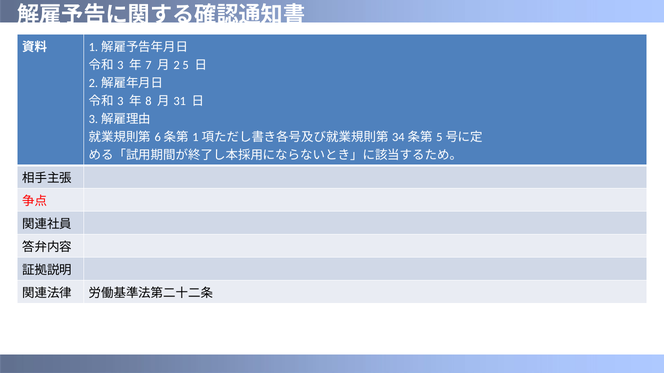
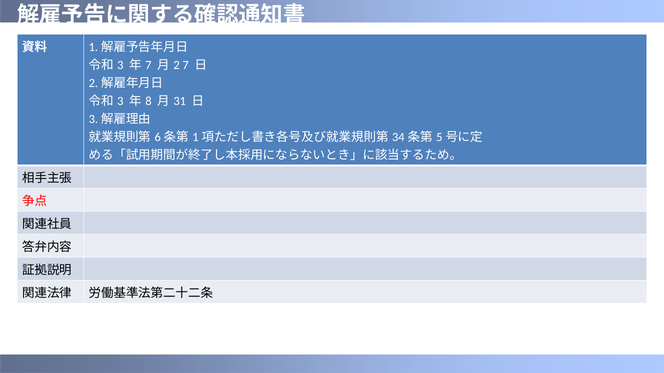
5: 5 -> 7 (186, 65)
